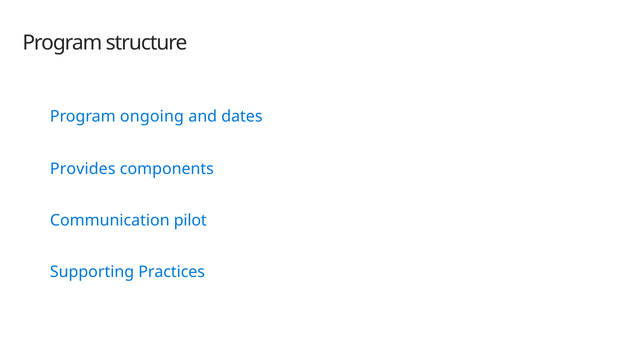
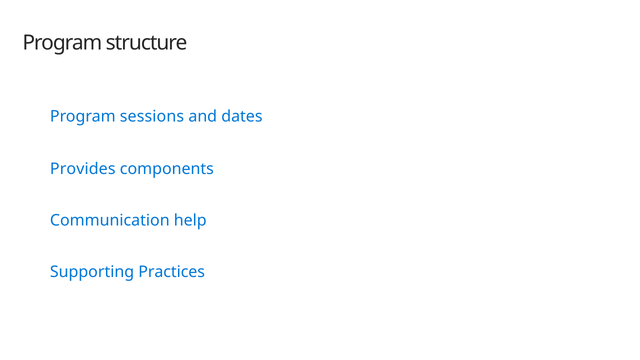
ongoing: ongoing -> sessions (152, 116)
pilot: pilot -> help (190, 221)
